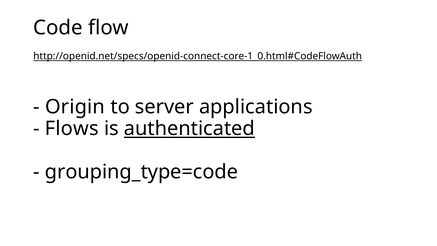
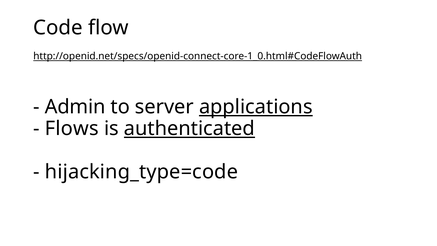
Origin: Origin -> Admin (75, 107)
applications underline: none -> present (256, 107)
grouping_type=code: grouping_type=code -> hijacking_type=code (141, 172)
